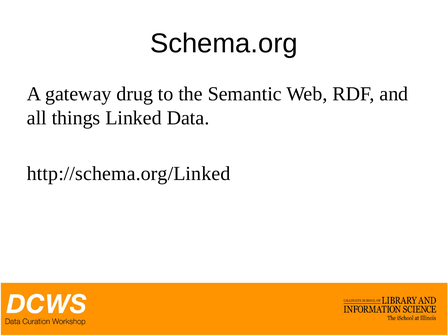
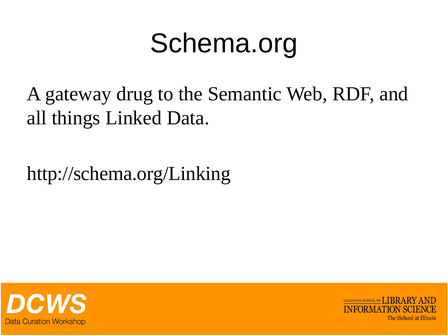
http://schema.org/Linked: http://schema.org/Linked -> http://schema.org/Linking (129, 174)
